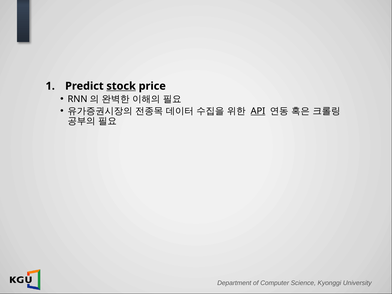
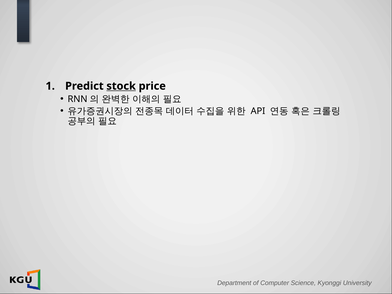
API underline: present -> none (258, 111)
